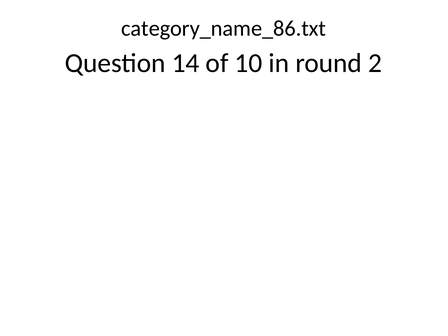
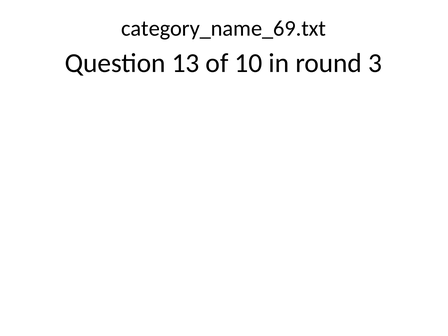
category_name_86.txt: category_name_86.txt -> category_name_69.txt (224, 28)
14: 14 -> 13 (186, 63)
2: 2 -> 3 (375, 63)
